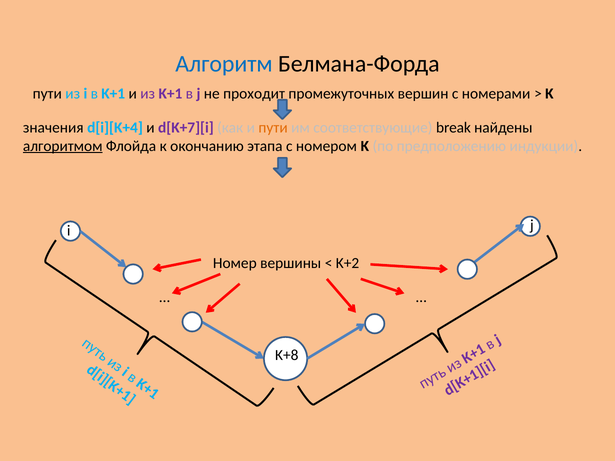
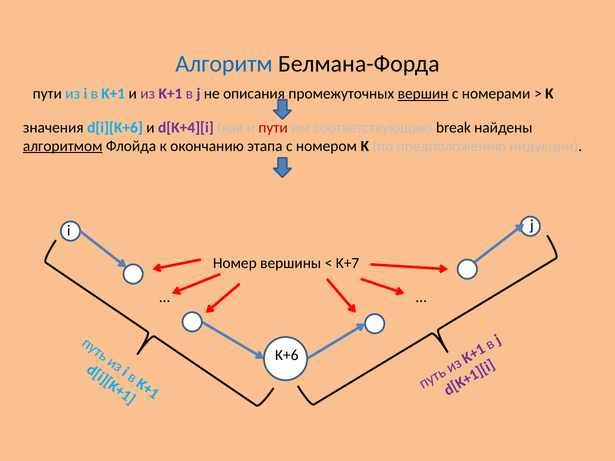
проходит: проходит -> описания (254, 94)
вершин underline: none -> present (423, 94)
d[i][K+4: d[i][K+4 -> d[i][K+6 (115, 128)
d[K+7][i: d[K+7][i -> d[K+4][i (186, 128)
пути colour: orange -> red (273, 128)
K+2: K+2 -> K+7 (347, 263)
K+8: K+8 -> K+6 (287, 355)
